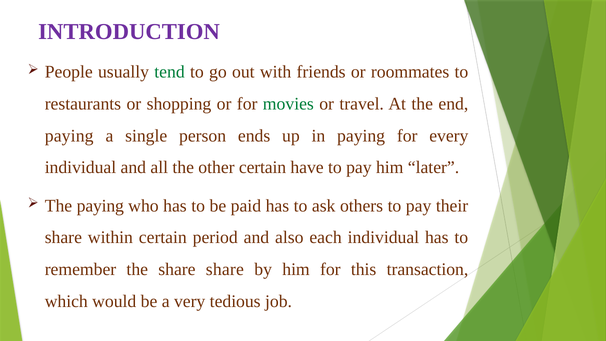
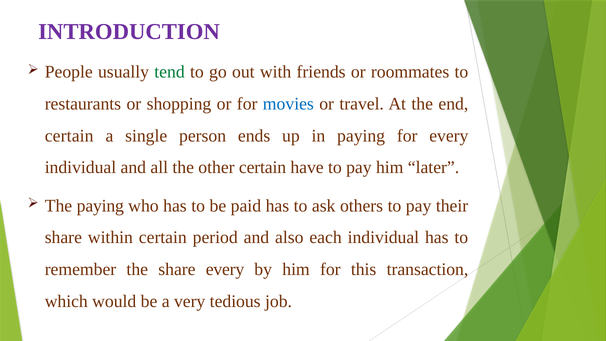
movies colour: green -> blue (288, 104)
paying: paying -> certain (69, 136)
share share: share -> every (225, 269)
